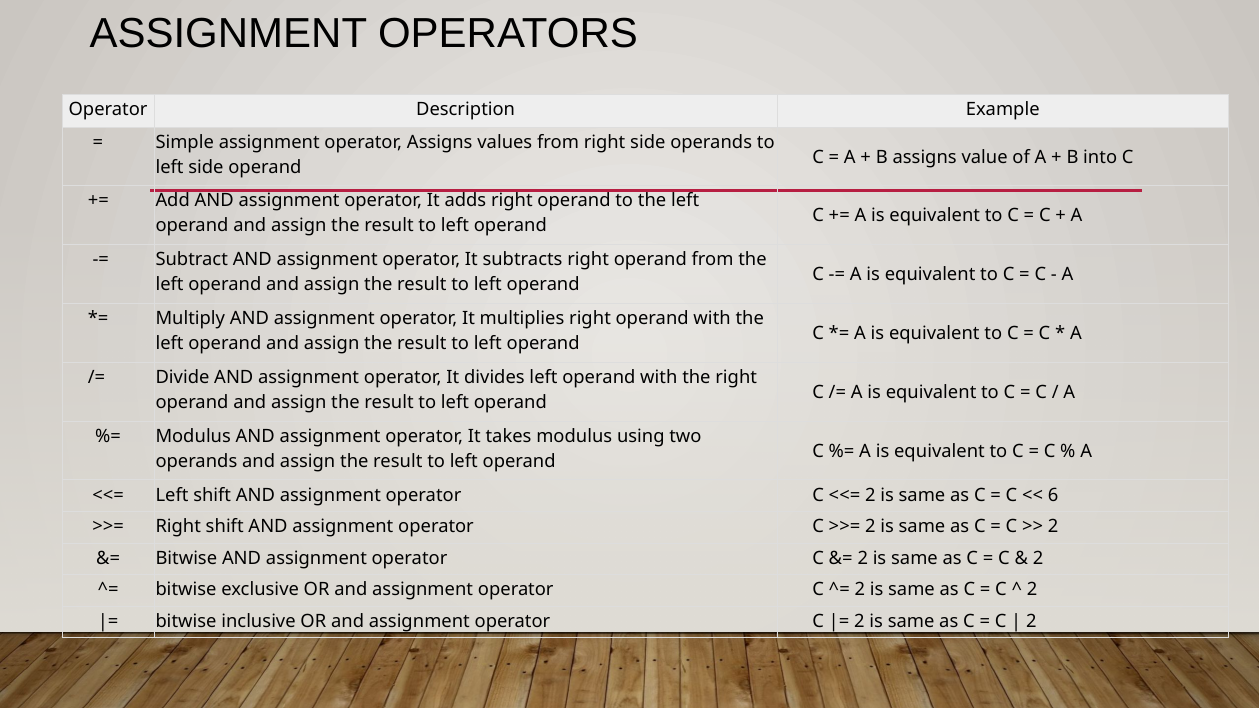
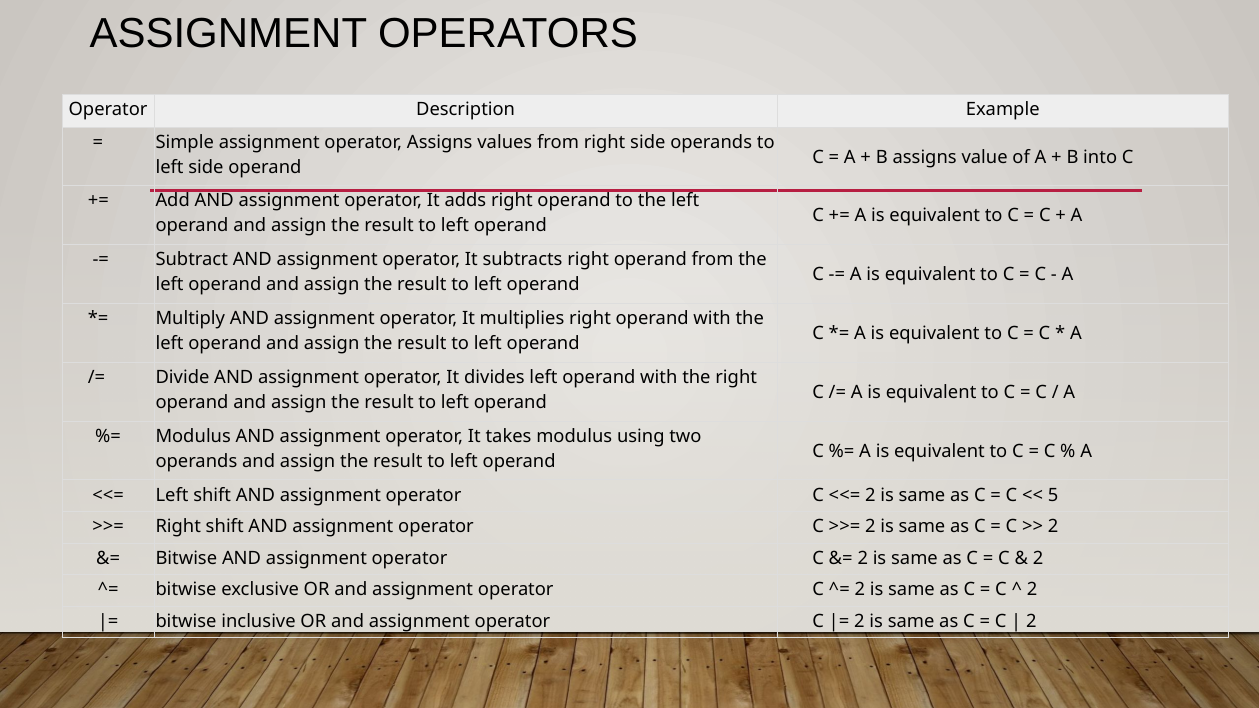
6: 6 -> 5 (1053, 495)
